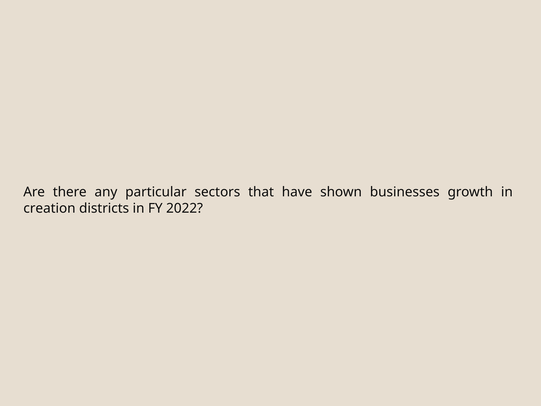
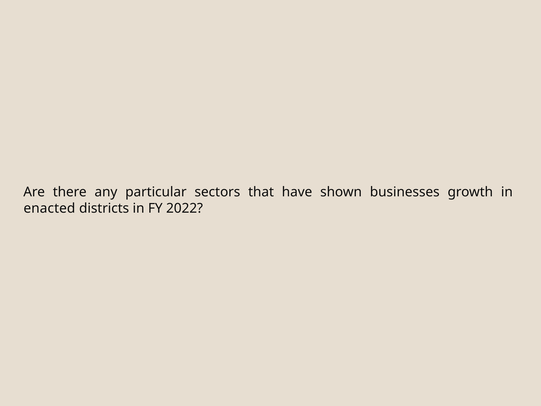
creation: creation -> enacted (49, 208)
